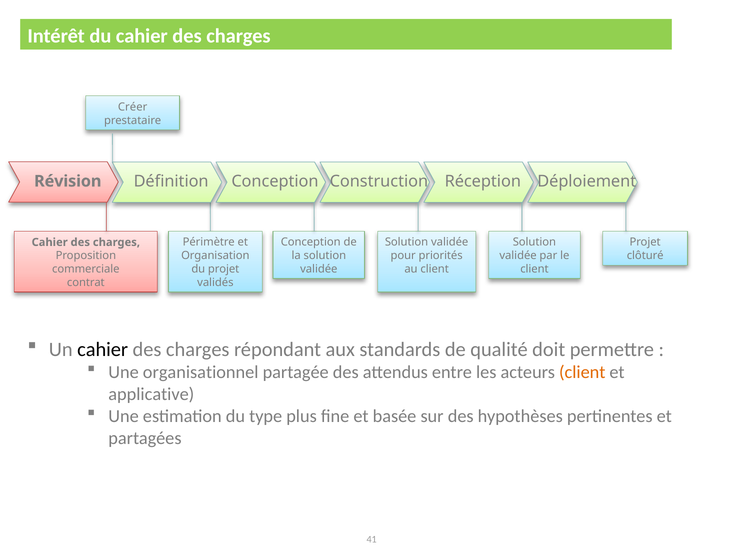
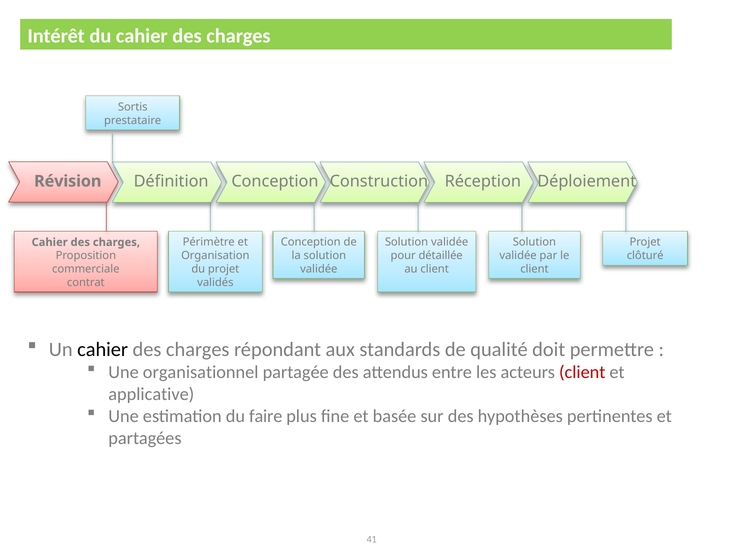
Créer: Créer -> Sortis (133, 107)
priorités: priorités -> détaillée (441, 256)
client colour: orange -> red (582, 373)
type: type -> faire (266, 417)
